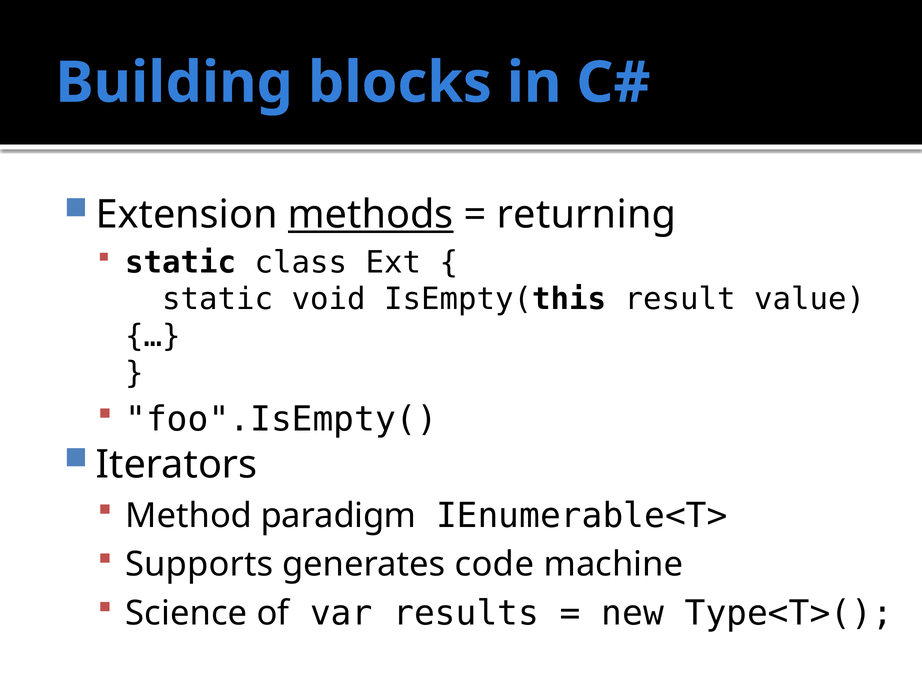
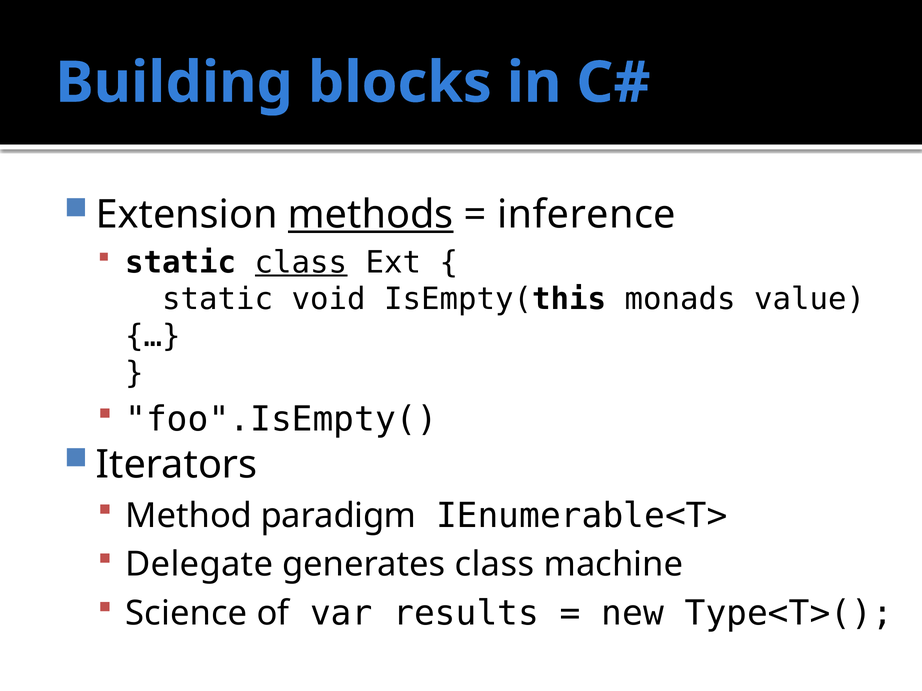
returning: returning -> inference (586, 215)
class underline: none -> present (301, 263)
result: result -> monads (680, 299)
Supports: Supports -> Delegate (199, 565)
generates code: code -> class (494, 565)
